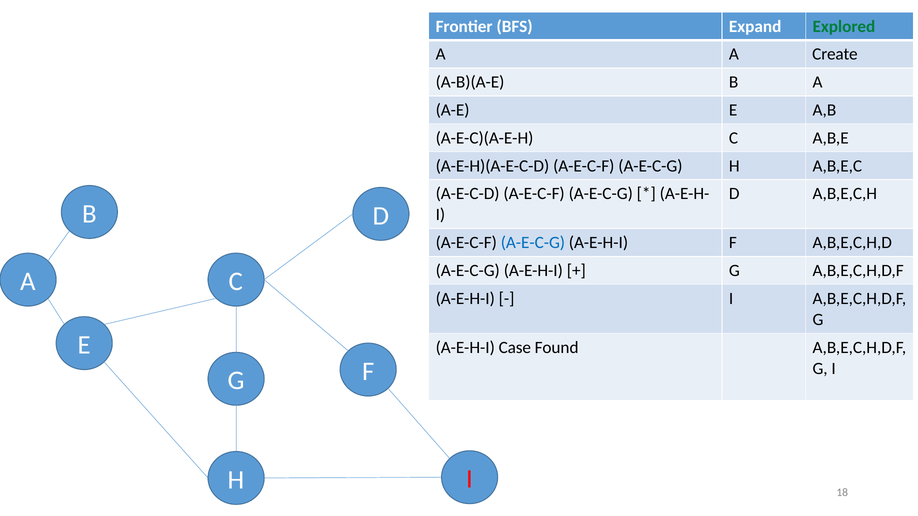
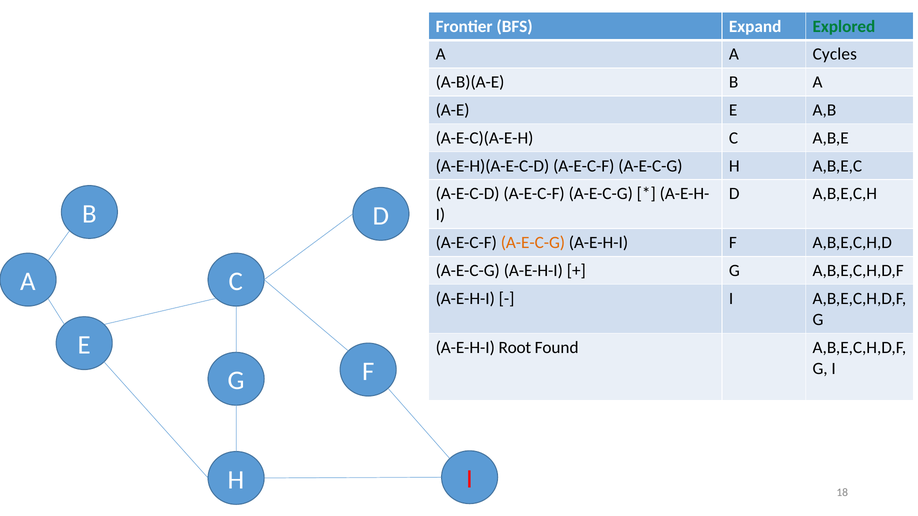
Create: Create -> Cycles (835, 54)
A-E-C-G colour: blue -> orange (533, 243)
Case: Case -> Root (515, 348)
